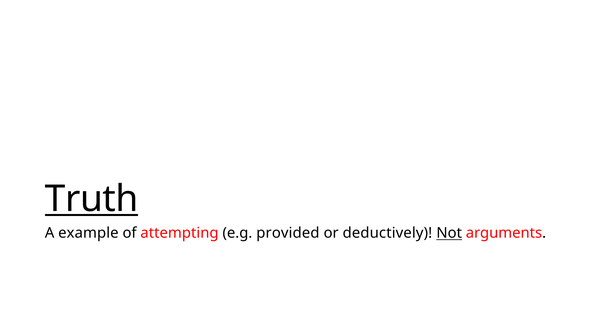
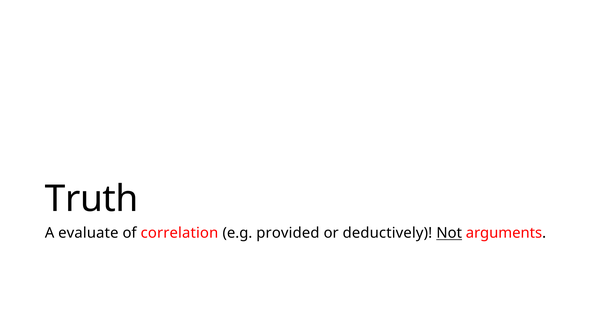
Truth underline: present -> none (92, 199)
example: example -> evaluate (88, 233)
attempting: attempting -> correlation (179, 233)
